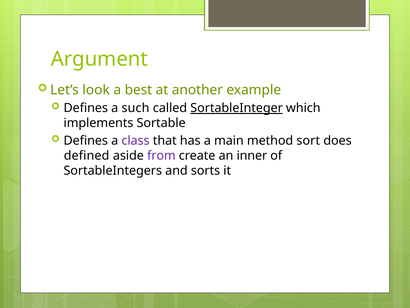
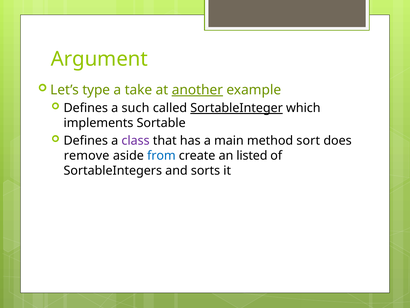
look: look -> type (96, 90)
best: best -> take (138, 90)
another underline: none -> present (197, 90)
defined: defined -> remove (87, 155)
from colour: purple -> blue (161, 155)
inner: inner -> listed (252, 155)
